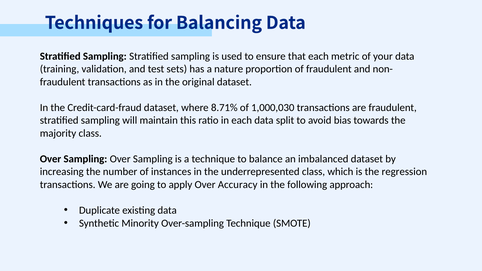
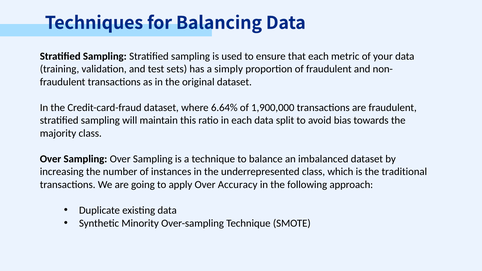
nature: nature -> simply (229, 69)
8.71%: 8.71% -> 6.64% (224, 108)
1,000,030: 1,000,030 -> 1,900,000 (273, 108)
regression: regression -> traditional (404, 172)
